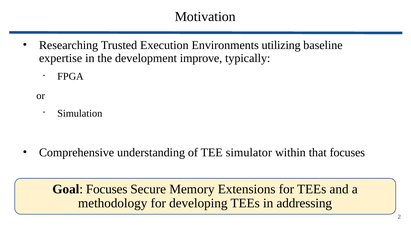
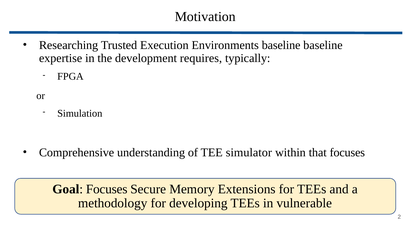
Environments utilizing: utilizing -> baseline (281, 45)
improve: improve -> requires (201, 58)
addressing: addressing -> vulnerable (304, 203)
